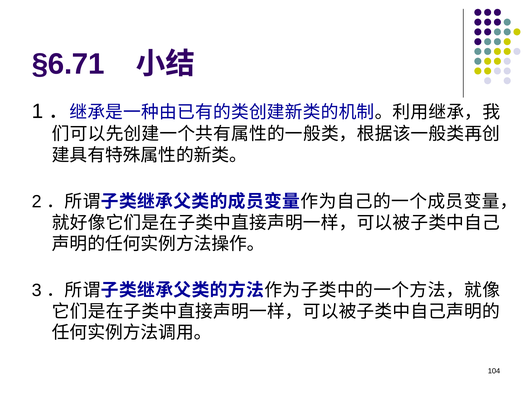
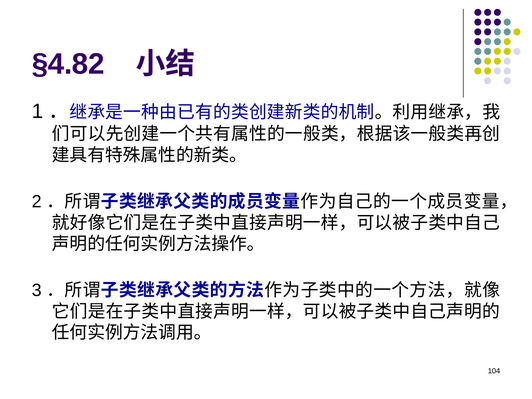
§6.71: §6.71 -> §4.82 (68, 64)
